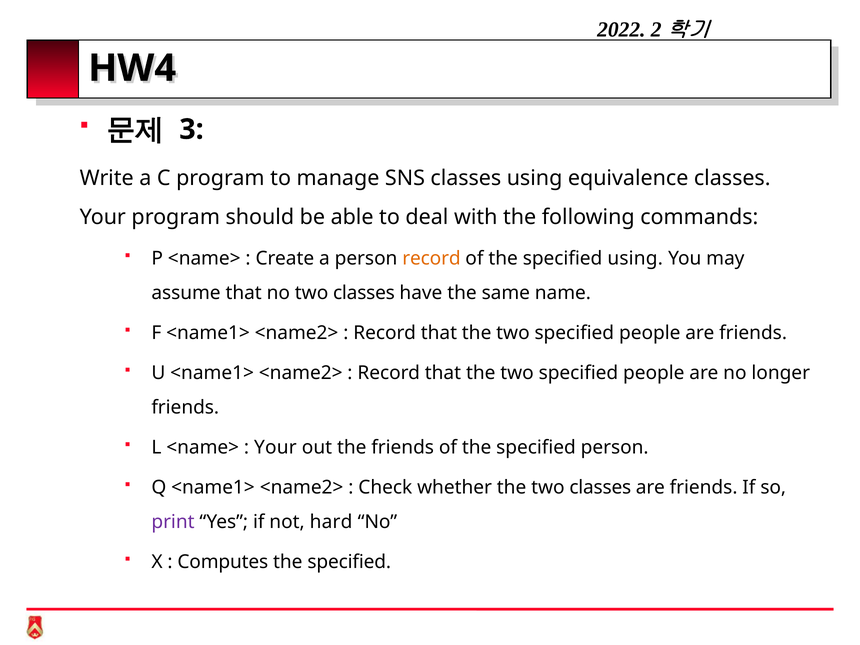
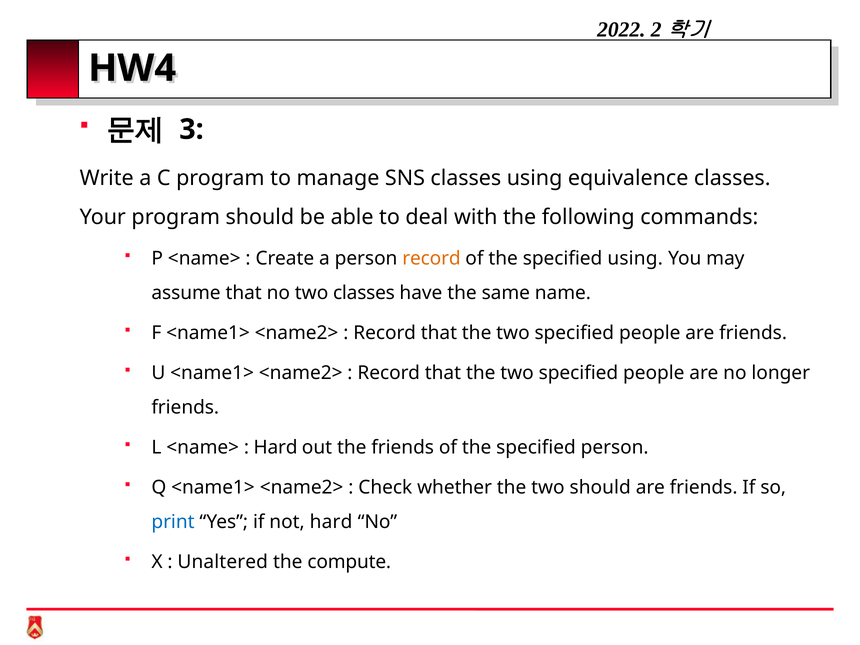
Your: Your -> Hard (276, 447)
the two classes: classes -> should (600, 487)
print colour: purple -> blue (173, 522)
Computes: Computes -> Unaltered (223, 562)
specified: specified -> compute (349, 562)
